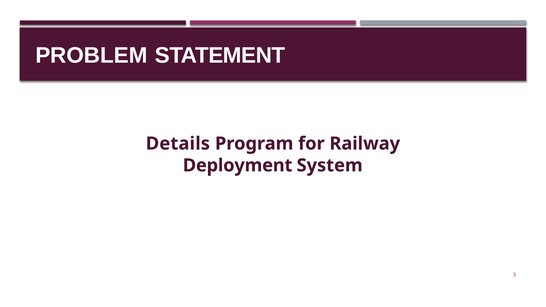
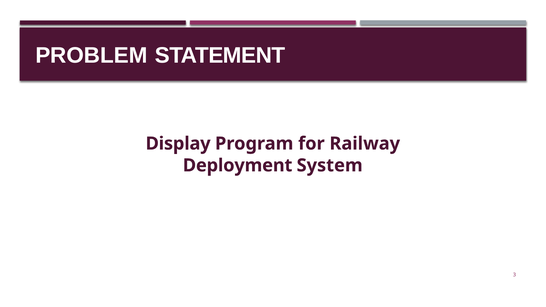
Details: Details -> Display (178, 144)
